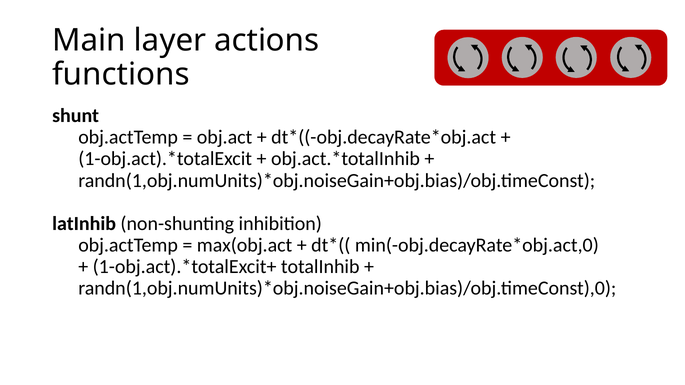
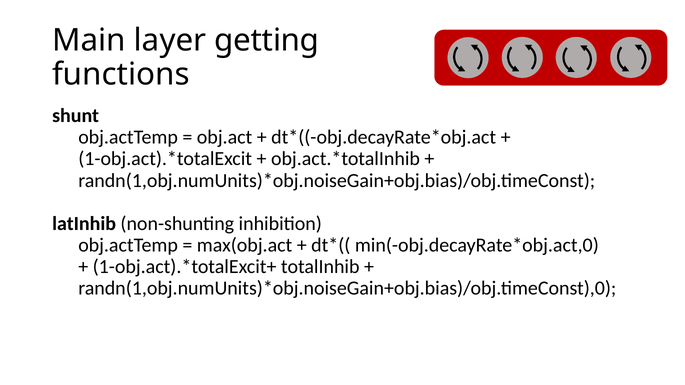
actions: actions -> getting (267, 41)
